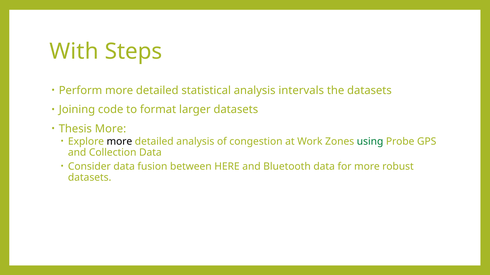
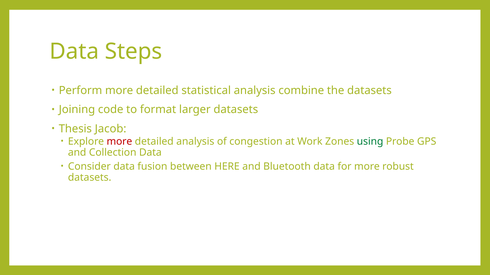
With: With -> Data (74, 52)
intervals: intervals -> combine (301, 91)
Thesis More: More -> Jacob (111, 129)
more colour: black -> red (119, 142)
